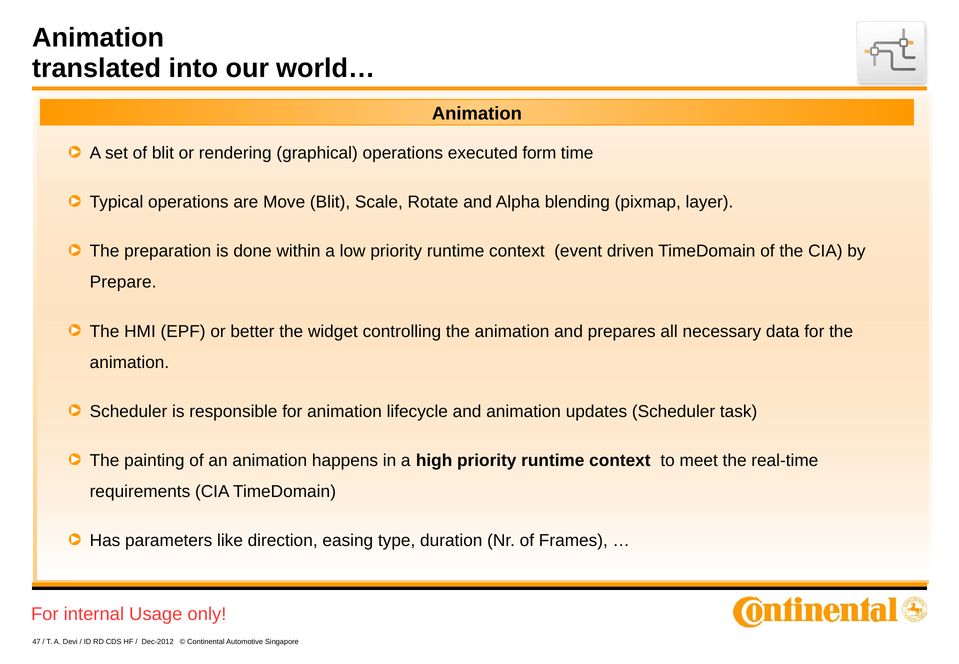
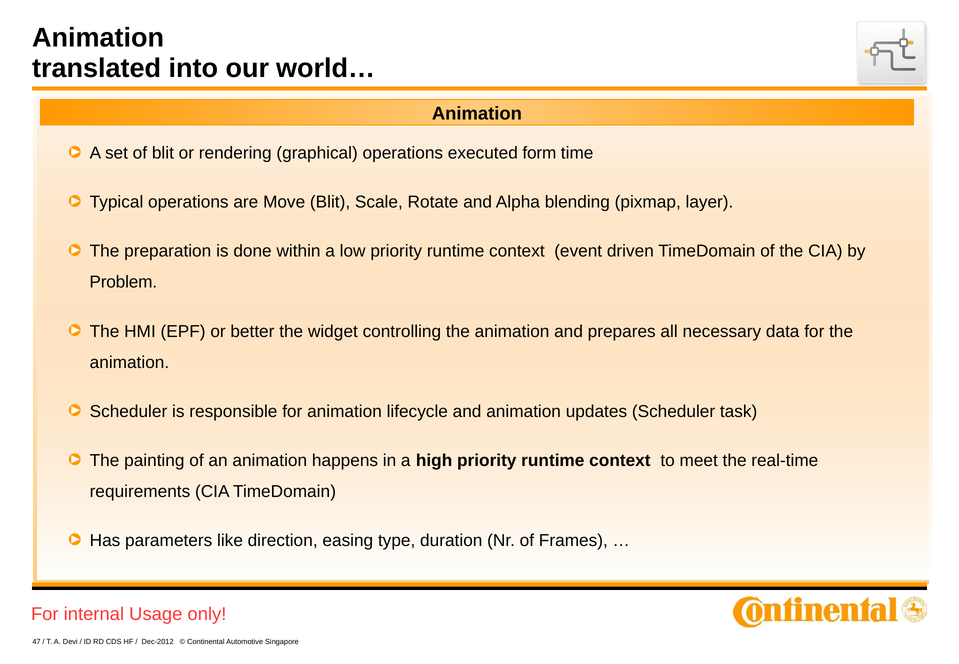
Prepare: Prepare -> Problem (123, 282)
